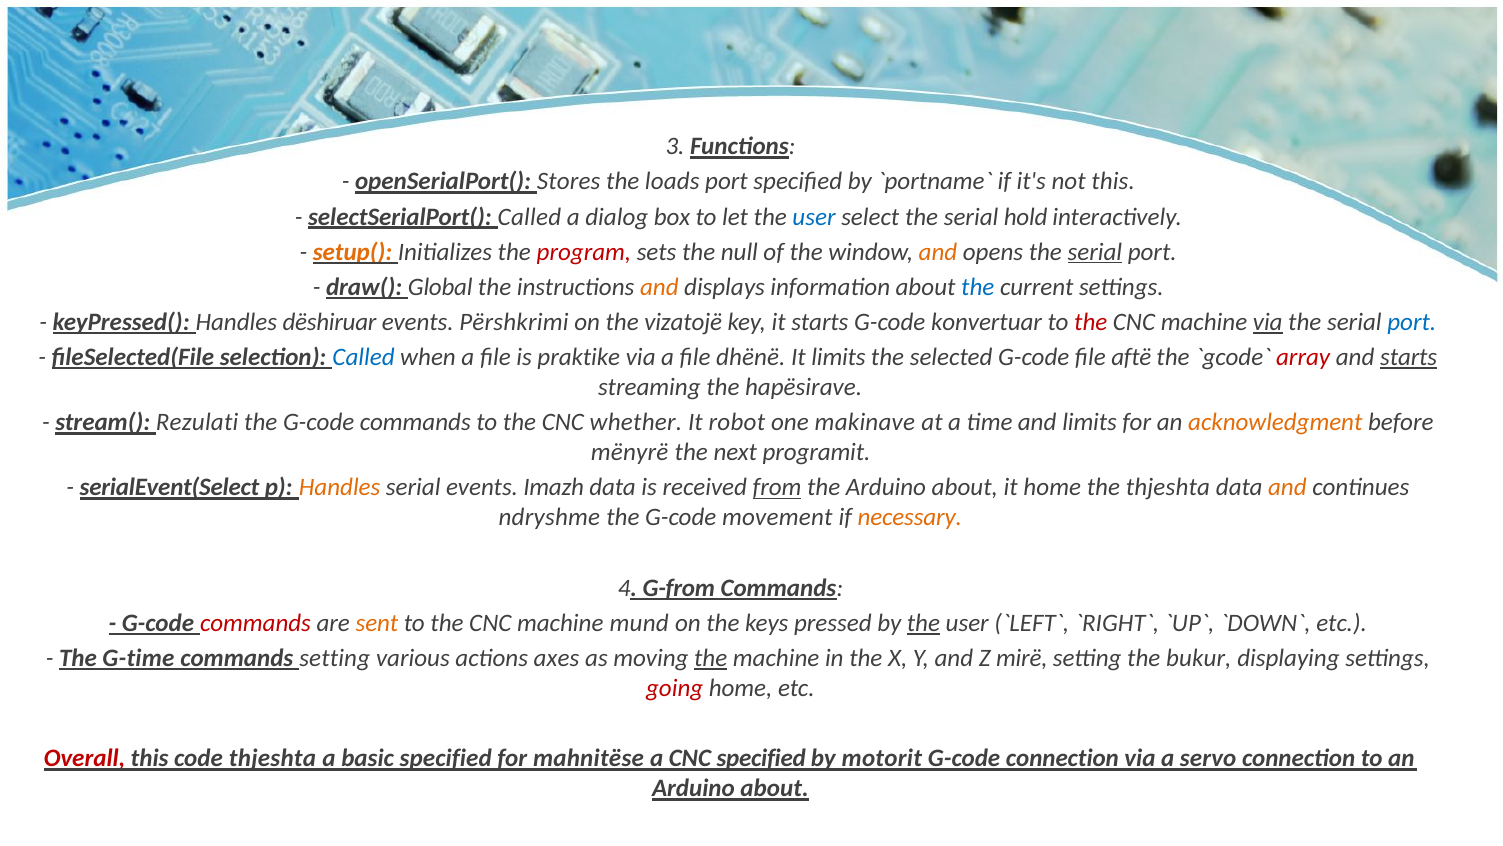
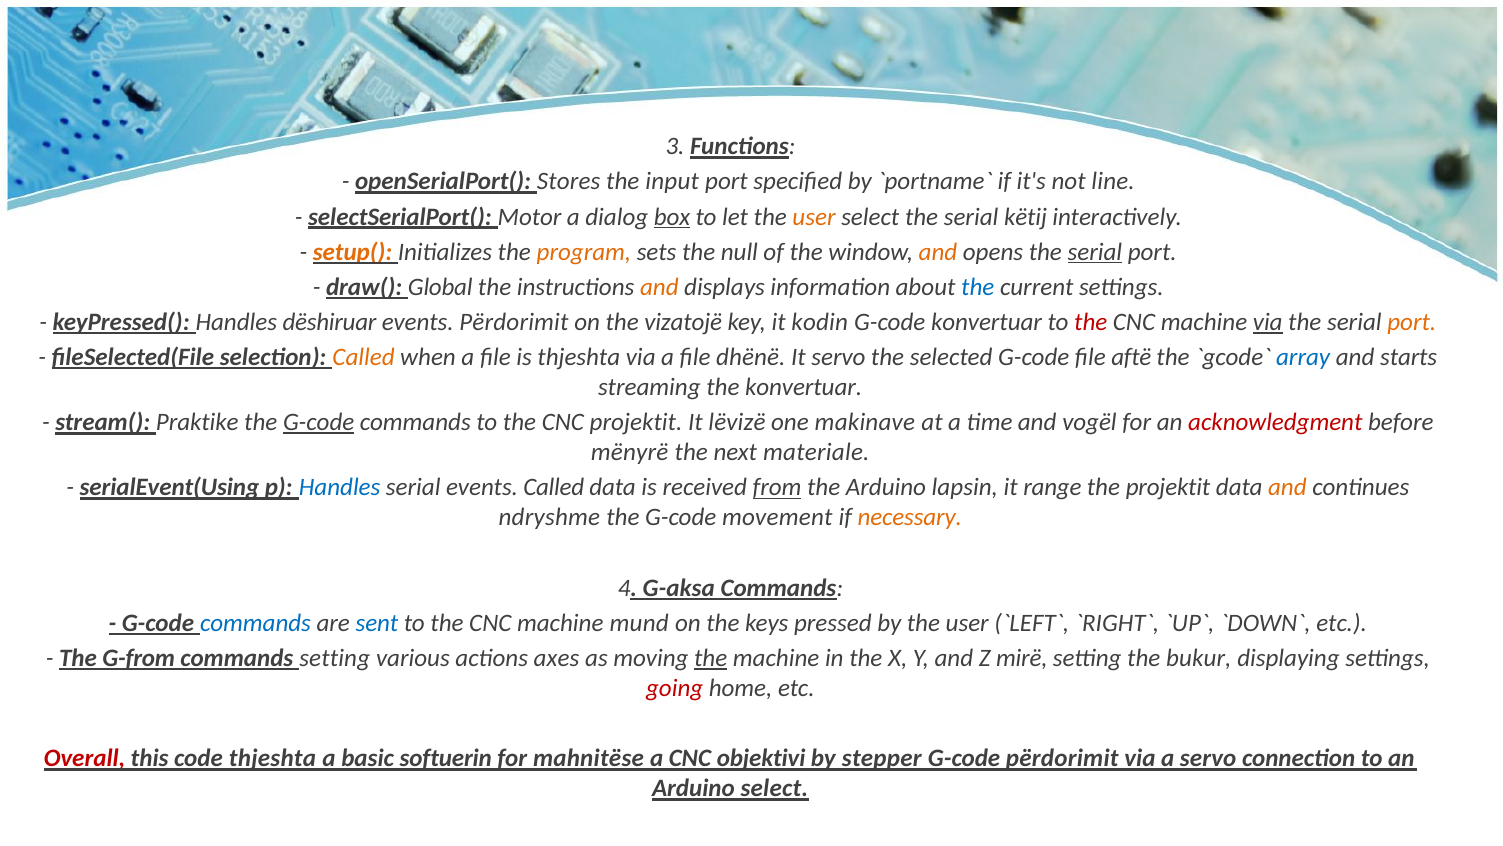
loads: loads -> input (672, 182)
not this: this -> line (1113, 182)
selectSerialPort( Called: Called -> Motor (530, 217)
box underline: none -> present (672, 217)
user colour: blue -> orange (814, 217)
hold: hold -> këtij (1026, 217)
program colour: red -> orange (584, 252)
events Përshkrimi: Përshkrimi -> Përdorimit (514, 322)
it starts: starts -> kodin (820, 322)
port colour: blue -> orange (1412, 322)
Called colour: blue -> orange (364, 357)
is praktike: praktike -> thjeshta (579, 357)
It limits: limits -> servo (838, 357)
array colour: red -> blue (1303, 357)
starts underline: present -> none (1409, 357)
the hapësirave: hapësirave -> konvertuar (804, 387)
Rezulati: Rezulati -> Praktike (197, 422)
G-code underline: none -> present (319, 422)
CNC whether: whether -> projektit (636, 422)
robot: robot -> lëvizë (737, 422)
and limits: limits -> vogël (1089, 422)
acknowledgment colour: orange -> red (1275, 422)
programit: programit -> materiale (816, 452)
serialEvent(Select: serialEvent(Select -> serialEvent(Using (169, 487)
Handles colour: orange -> blue (340, 487)
events Imazh: Imazh -> Called (554, 487)
the Arduino about: about -> lapsin (965, 487)
it home: home -> range (1052, 487)
the thjeshta: thjeshta -> projektit (1168, 487)
G-from: G-from -> G-aksa (679, 587)
commands colour: red -> blue (255, 623)
sent colour: orange -> blue (377, 623)
the underline: present -> none (923, 623)
G-time: G-time -> G-from (139, 658)
basic specified: specified -> softuerin (446, 758)
CNC specified: specified -> objektivi (761, 758)
motorit: motorit -> stepper (882, 758)
G-code connection: connection -> përdorimit (1062, 758)
about: about -> select (774, 788)
